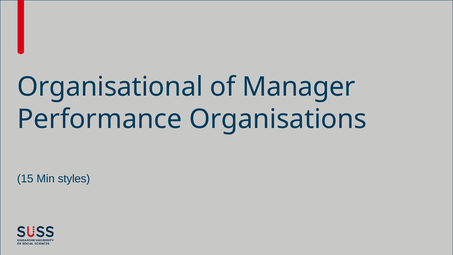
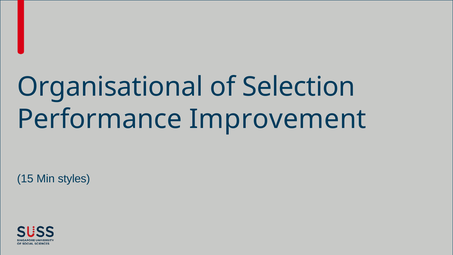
Manager: Manager -> Selection (299, 87)
Organisations: Organisations -> Improvement (278, 119)
